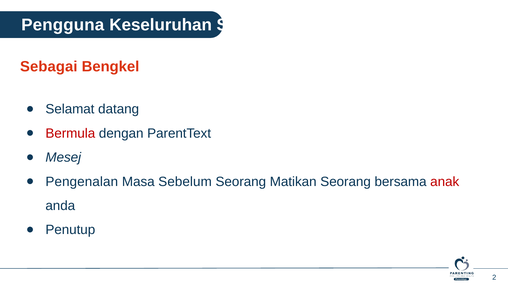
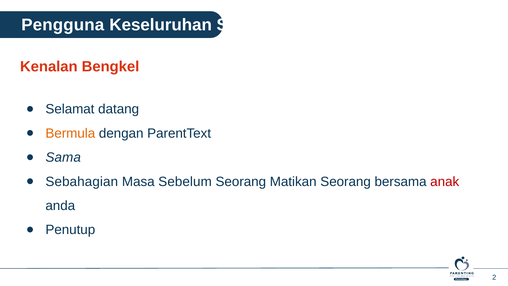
Sebagai: Sebagai -> Kenalan (49, 66)
Bermula colour: red -> orange (70, 133)
Mesej: Mesej -> Sama (63, 157)
Pengenalan: Pengenalan -> Sebahagian (82, 181)
